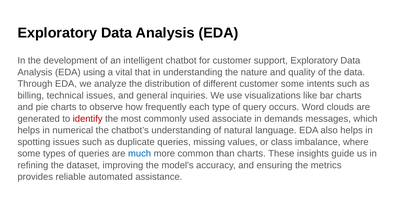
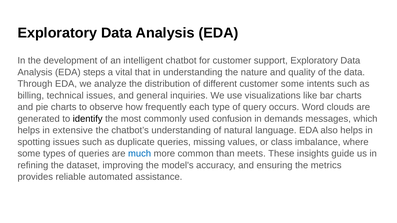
using: using -> steps (94, 72)
identify colour: red -> black (88, 119)
associate: associate -> confusion (232, 119)
numerical: numerical -> extensive (73, 131)
than charts: charts -> meets (251, 154)
